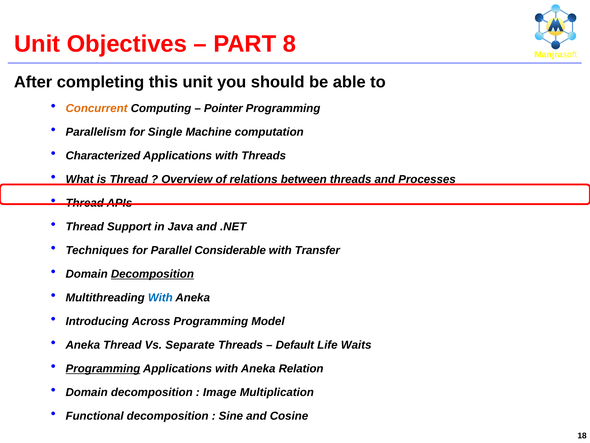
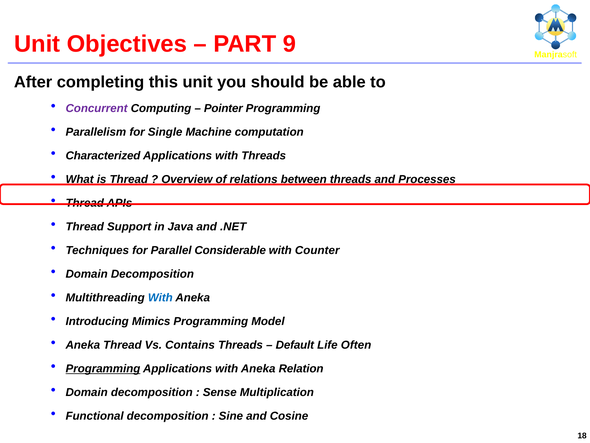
8: 8 -> 9 (290, 44)
Concurrent colour: orange -> purple (97, 108)
Transfer: Transfer -> Counter (317, 250)
Decomposition underline: present -> none (152, 274)
Across: Across -> Mimics (151, 321)
Separate: Separate -> Contains (190, 345)
Waits: Waits -> Often (356, 345)
Image: Image -> Sense (220, 392)
